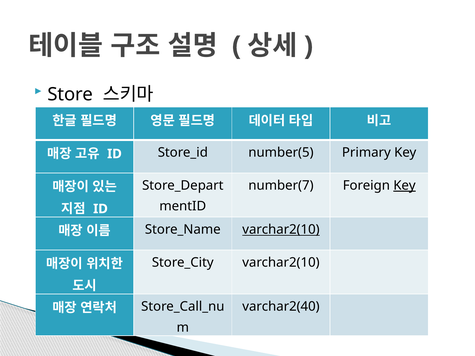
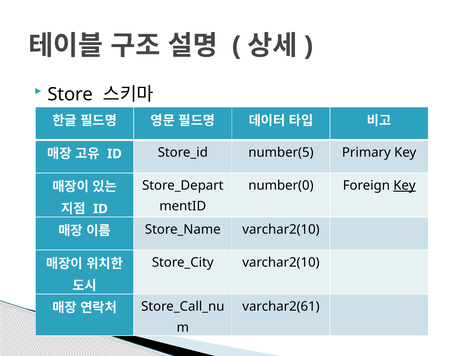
number(7: number(7 -> number(0 (281, 186)
varchar2(10 underline: present -> none (281, 230)
varchar2(40: varchar2(40 -> varchar2(61 (281, 307)
